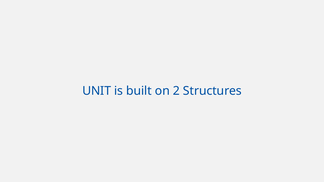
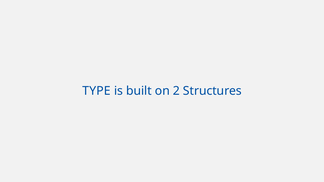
UNIT: UNIT -> TYPE (97, 91)
